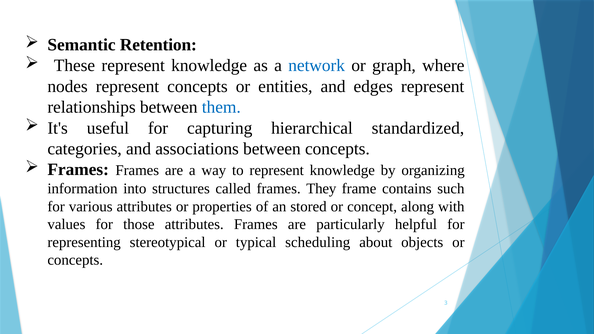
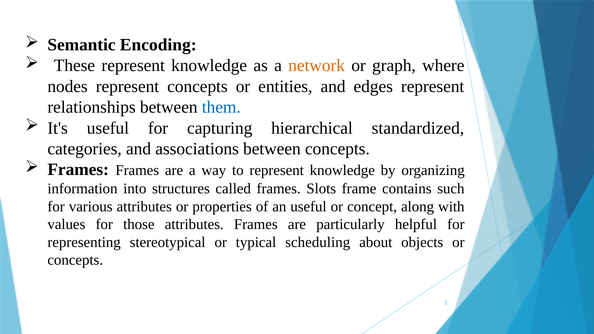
Retention: Retention -> Encoding (158, 45)
network colour: blue -> orange (317, 66)
They: They -> Slots (321, 189)
an stored: stored -> useful (308, 207)
